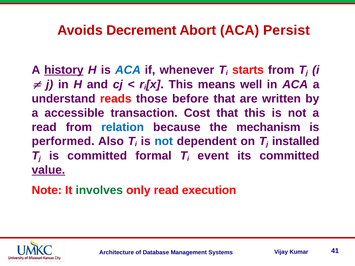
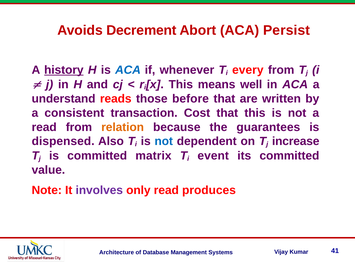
starts: starts -> every (248, 70)
accessible: accessible -> consistent (74, 113)
relation colour: blue -> orange (123, 127)
mechanism: mechanism -> guarantees (268, 127)
performed: performed -> dispensed (63, 141)
installed: installed -> increase (296, 141)
formal: formal -> matrix (153, 156)
value underline: present -> none (48, 170)
involves colour: green -> purple (99, 190)
execution: execution -> produces (209, 190)
